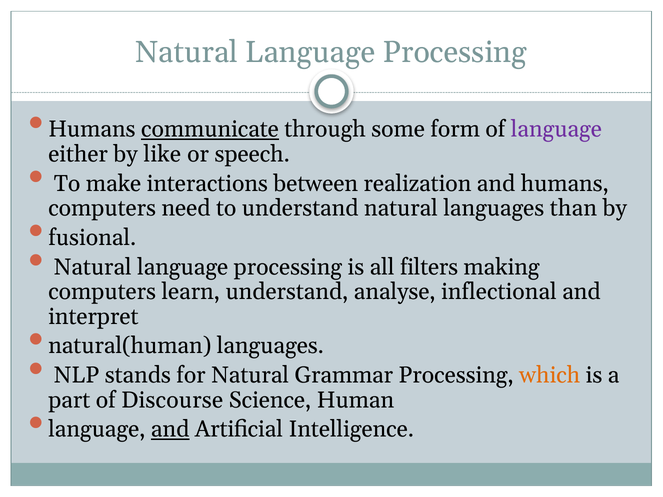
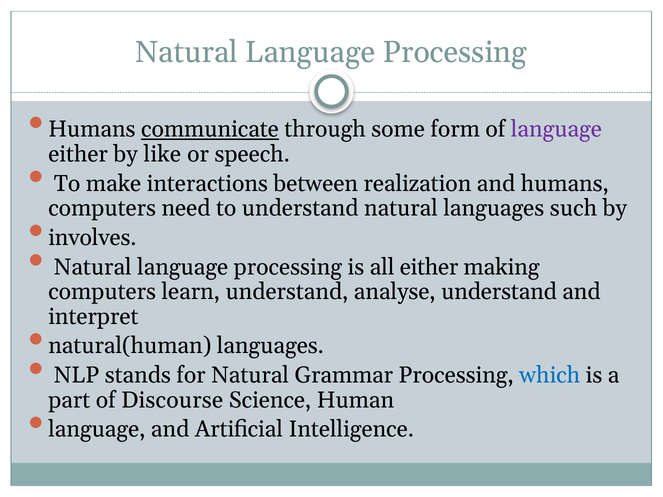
than: than -> such (574, 208)
fusional: fusional -> involves (92, 238)
all filters: filters -> either (429, 267)
analyse inflectional: inflectional -> understand (499, 292)
which colour: orange -> blue (550, 375)
and underline: present -> none (170, 430)
